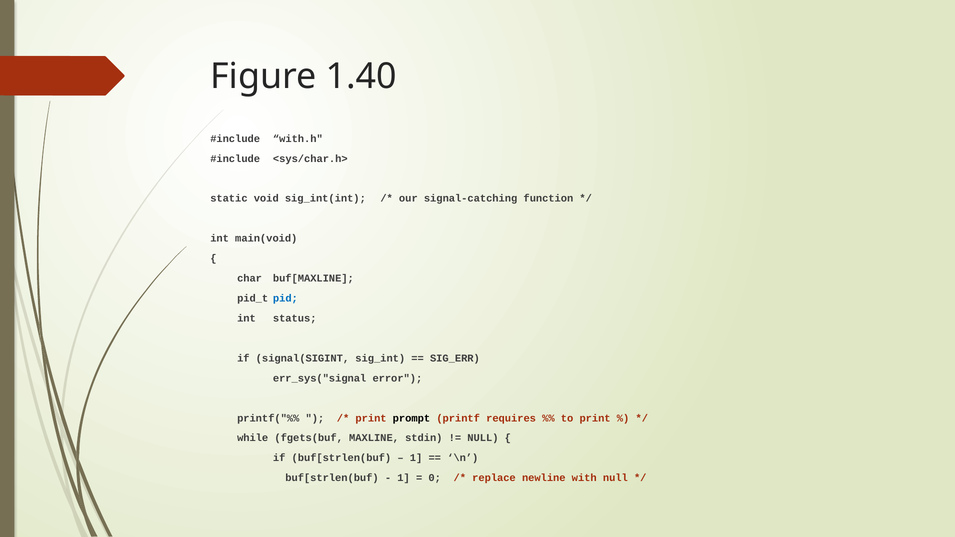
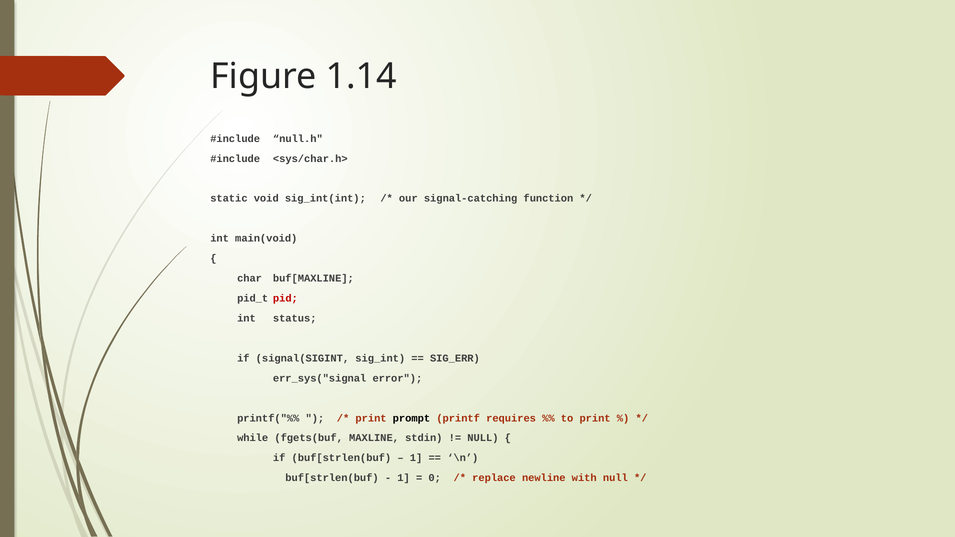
1.40: 1.40 -> 1.14 (361, 76)
with.h: with.h -> null.h (298, 139)
pid colour: blue -> red (285, 298)
